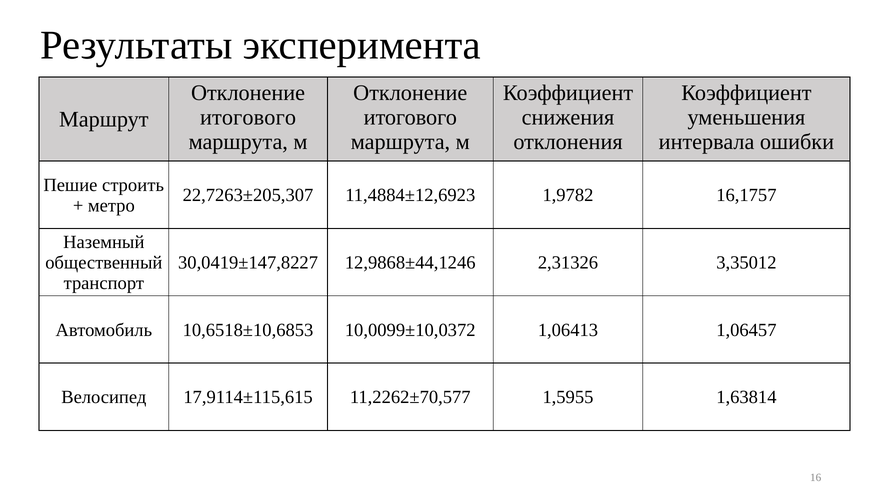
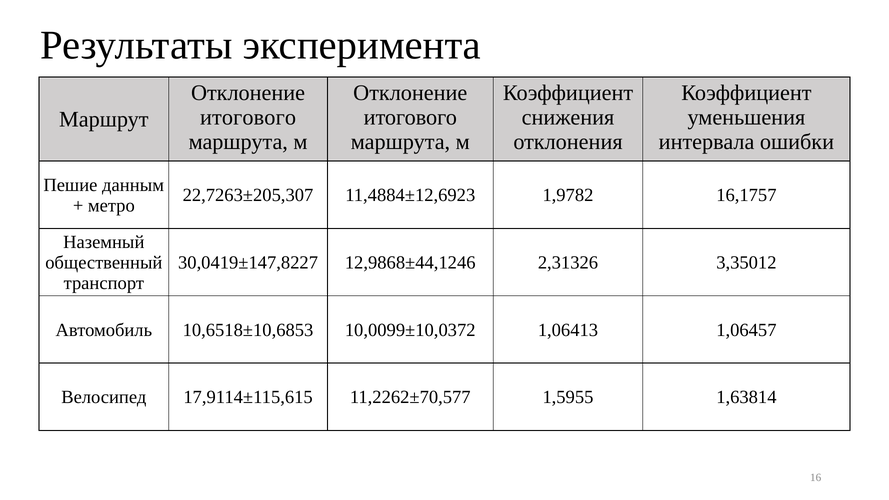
строить: строить -> данным (133, 185)
